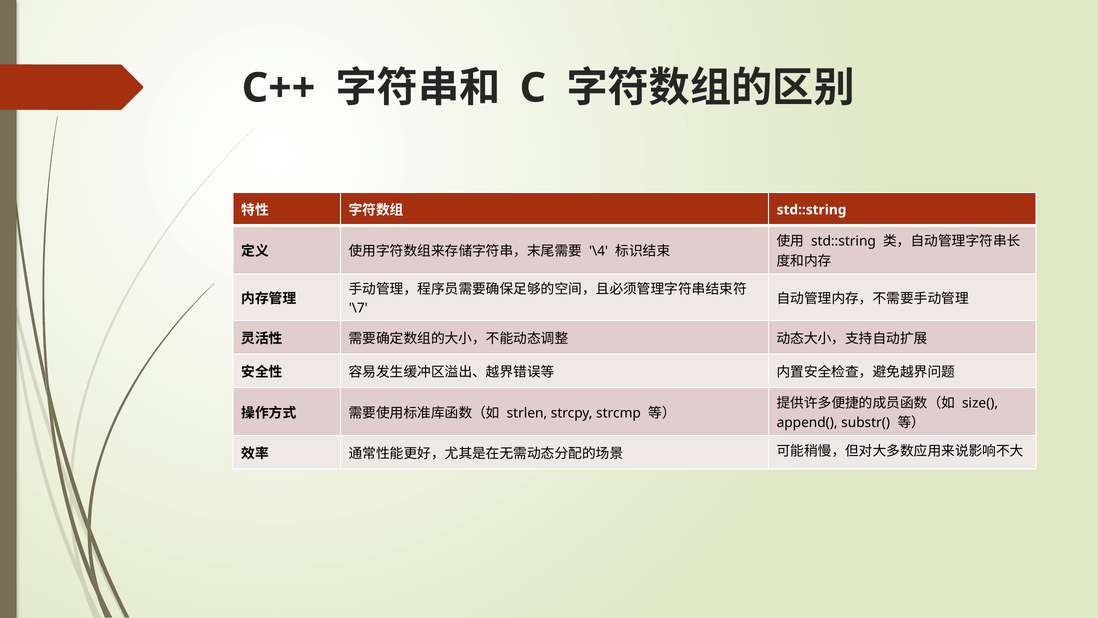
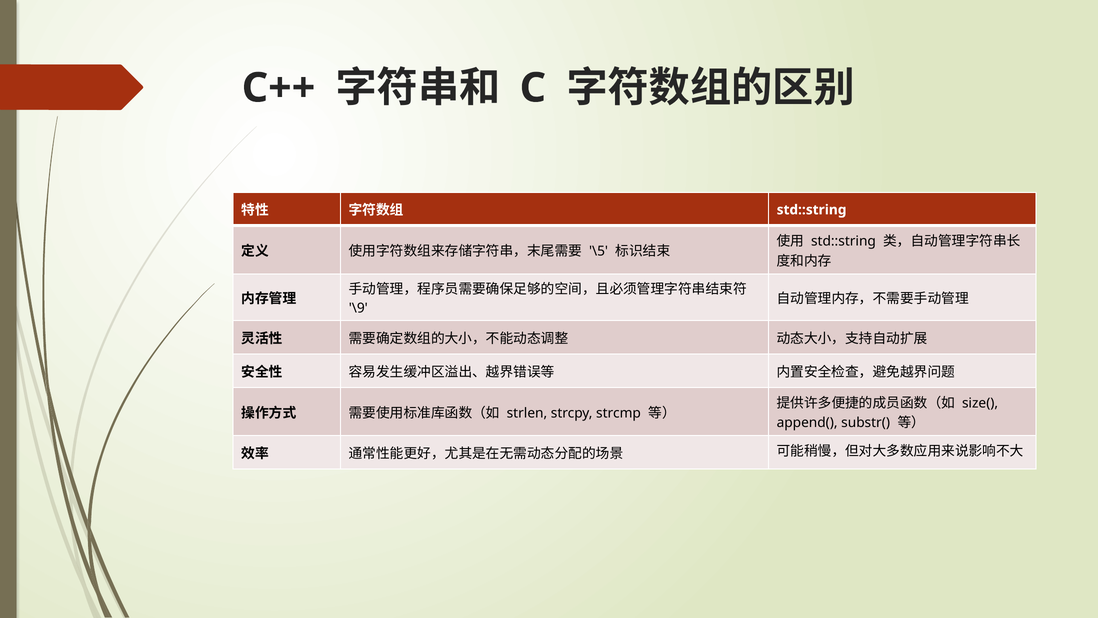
\4: \4 -> \5 (599, 251)
\7: \7 -> \9 (358, 308)
